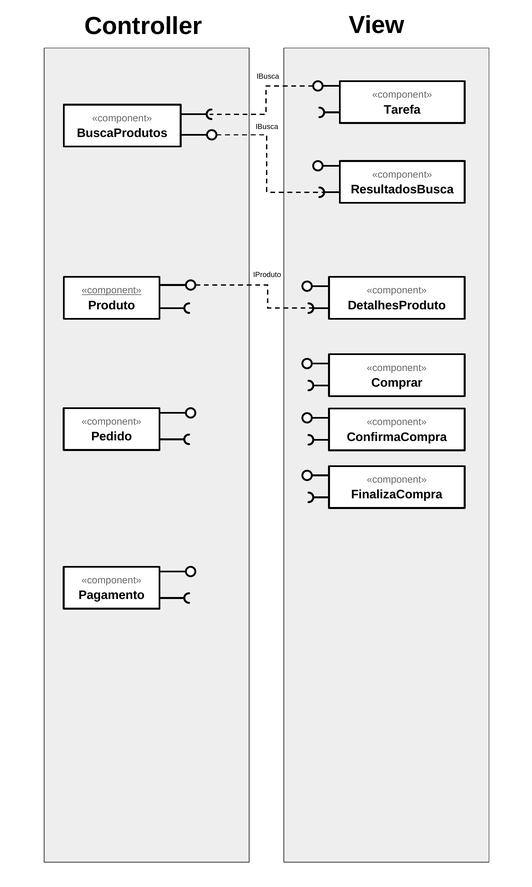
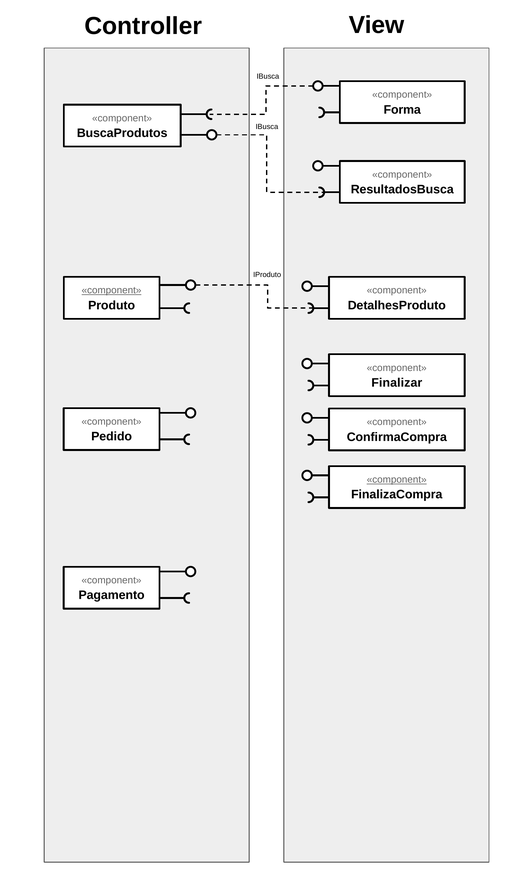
Tarefa: Tarefa -> Forma (402, 110)
Comprar: Comprar -> Finalizar (397, 383)
component underline: none -> present (397, 479)
